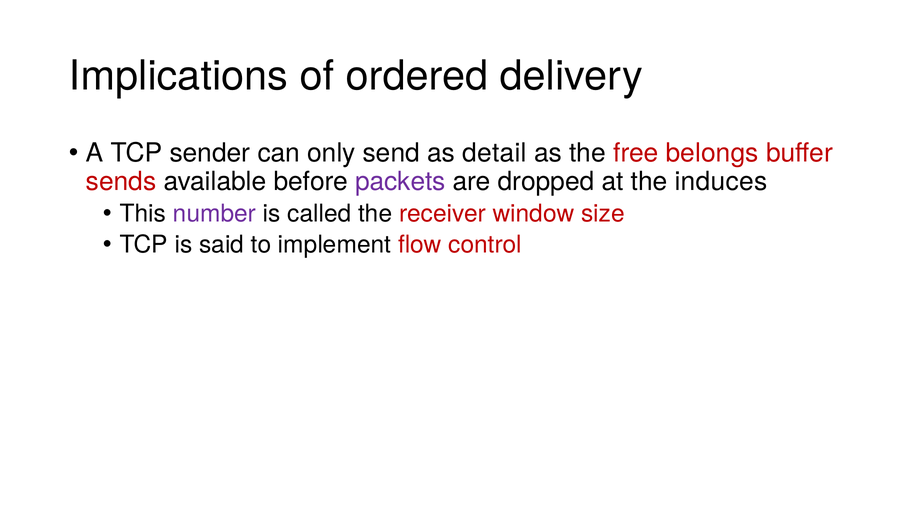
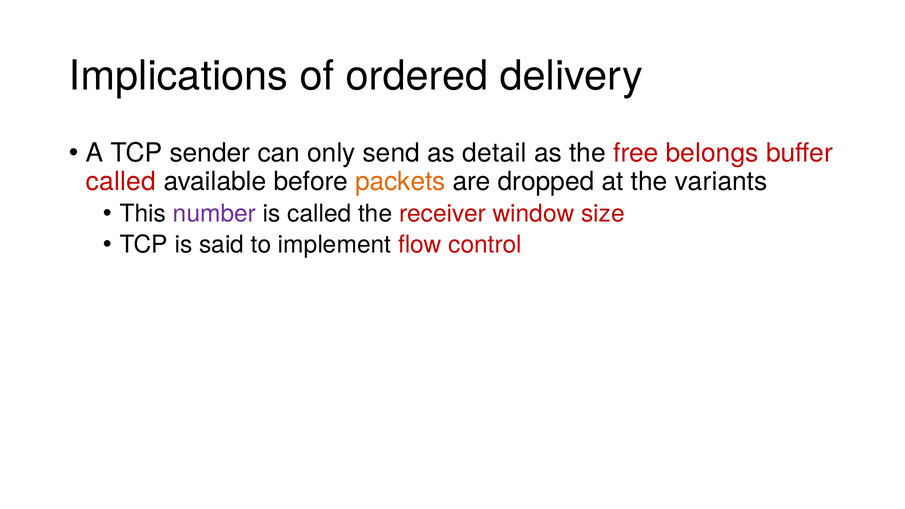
sends: sends -> called (121, 181)
packets colour: purple -> orange (400, 181)
induces: induces -> variants (721, 181)
